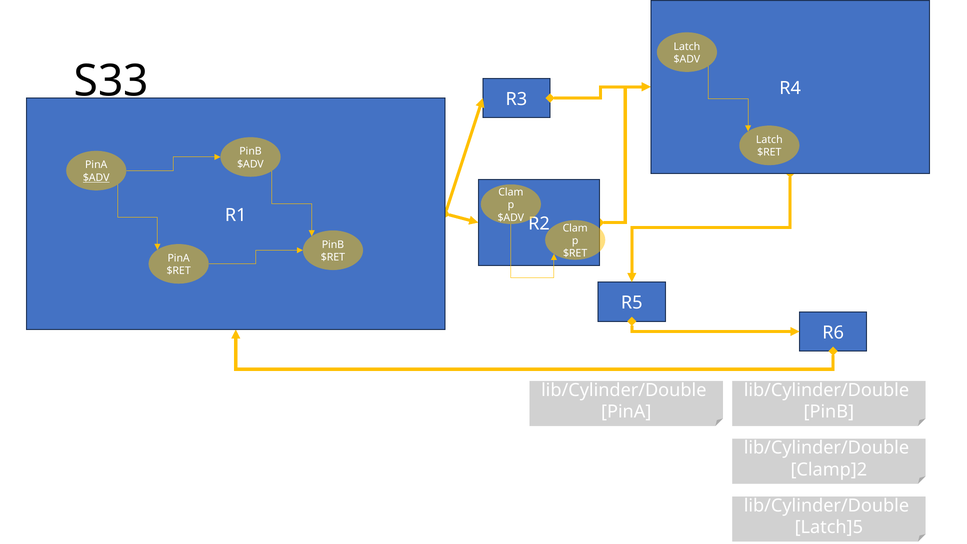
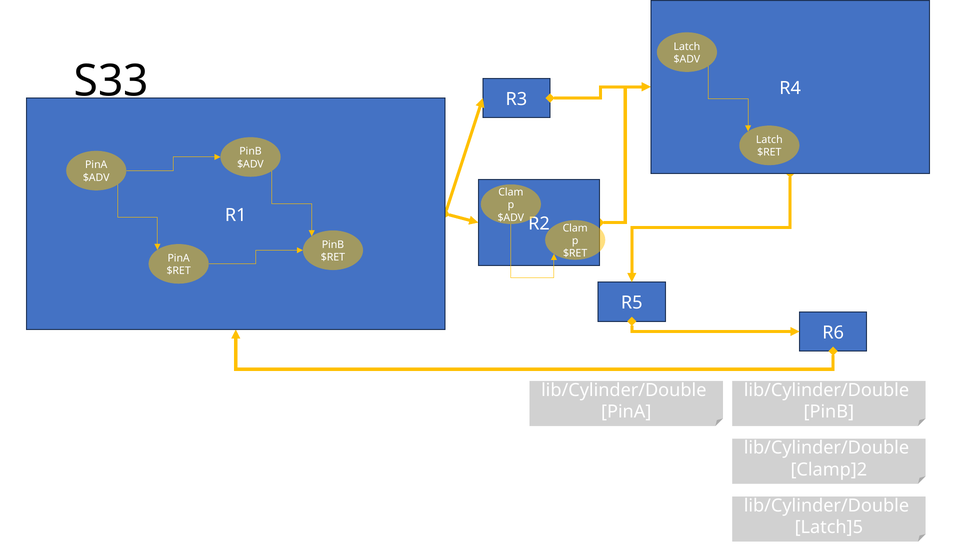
$ADV underline: present -> none (96, 178)
